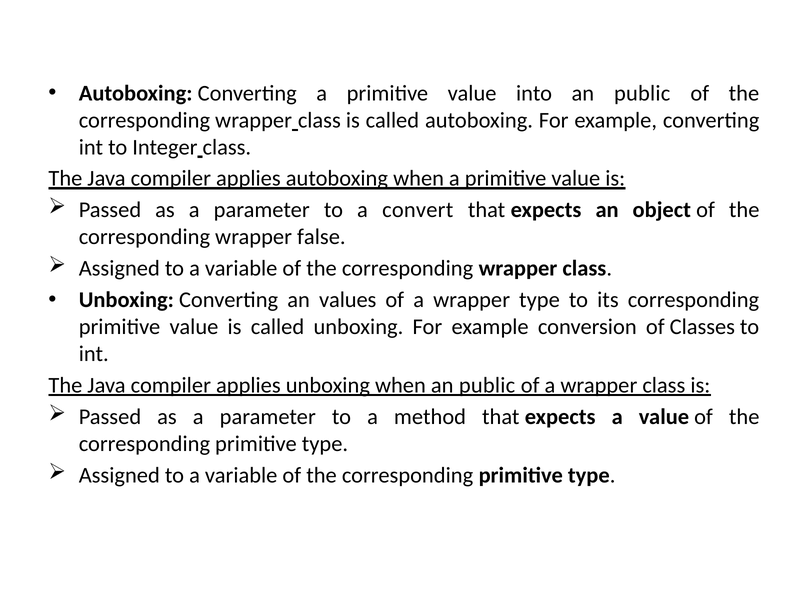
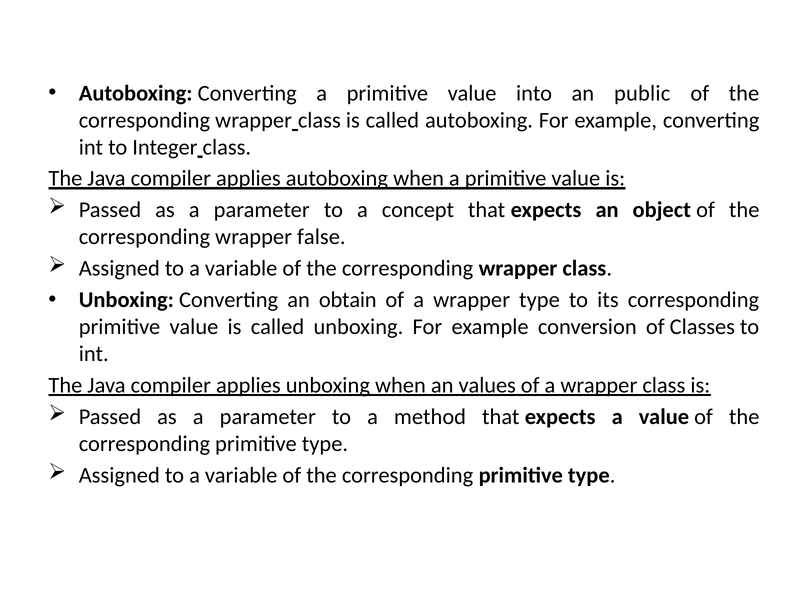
convert: convert -> concept (418, 210)
values: values -> obtain (348, 300)
when an public: public -> values (487, 385)
